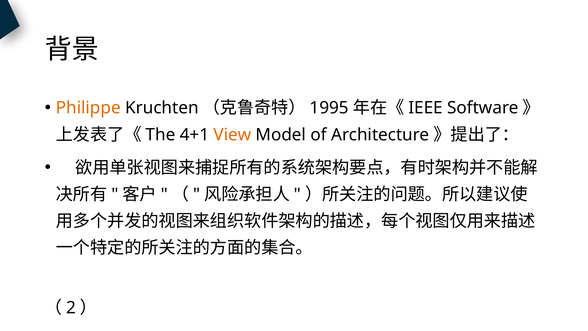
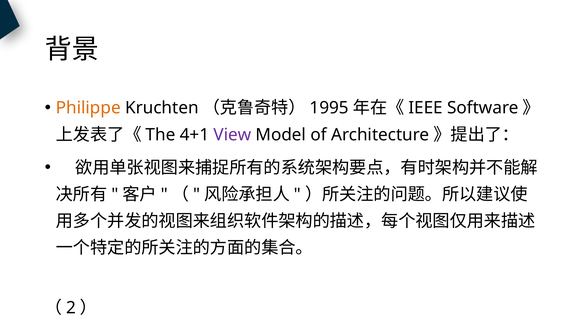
View colour: orange -> purple (232, 135)
